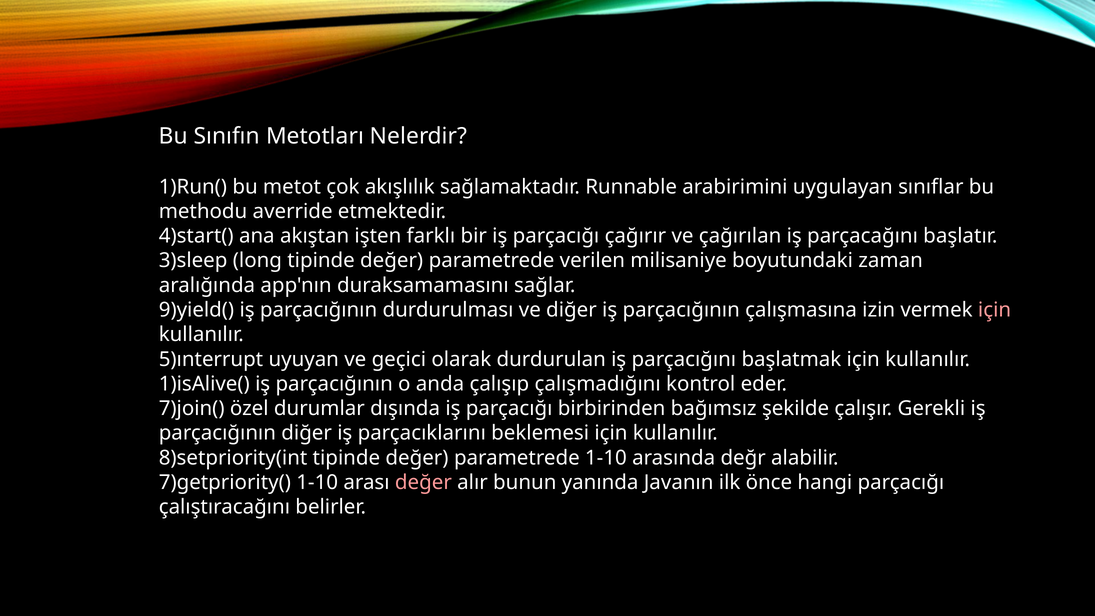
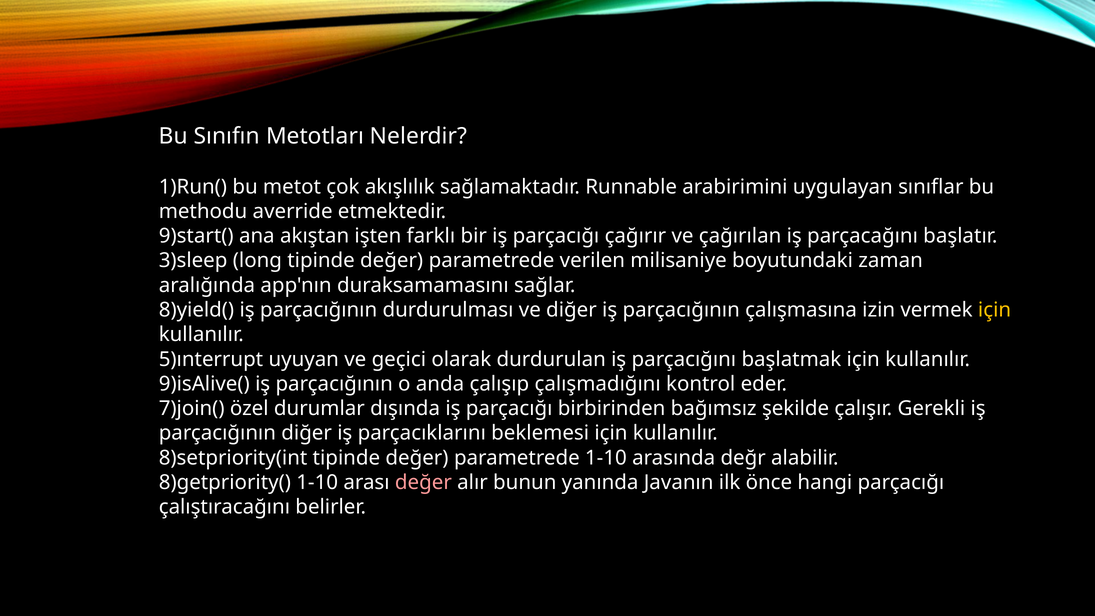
4)start(: 4)start( -> 9)start( (196, 236)
9)yield(: 9)yield( -> 8)yield( (196, 310)
için colour: pink -> yellow (995, 310)
1)isAlive(: 1)isAlive( -> 9)isAlive( (204, 384)
7)getpriority(: 7)getpriority( -> 8)getpriority( (225, 482)
